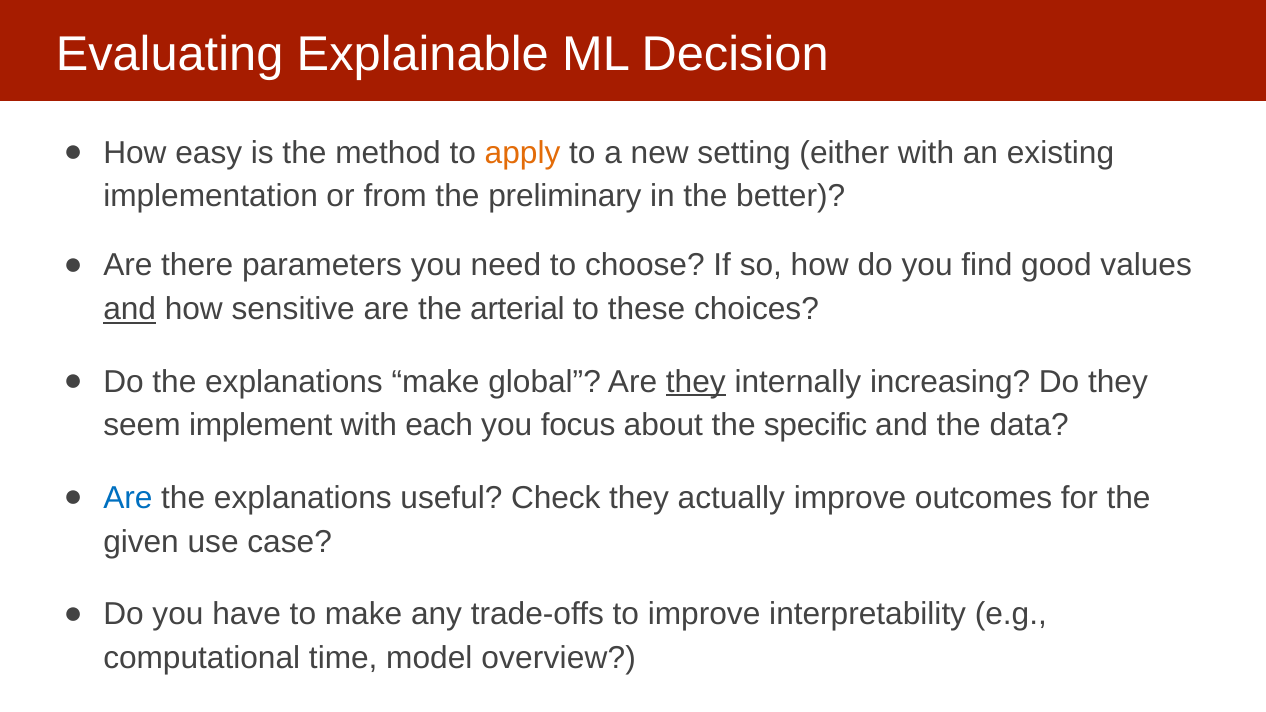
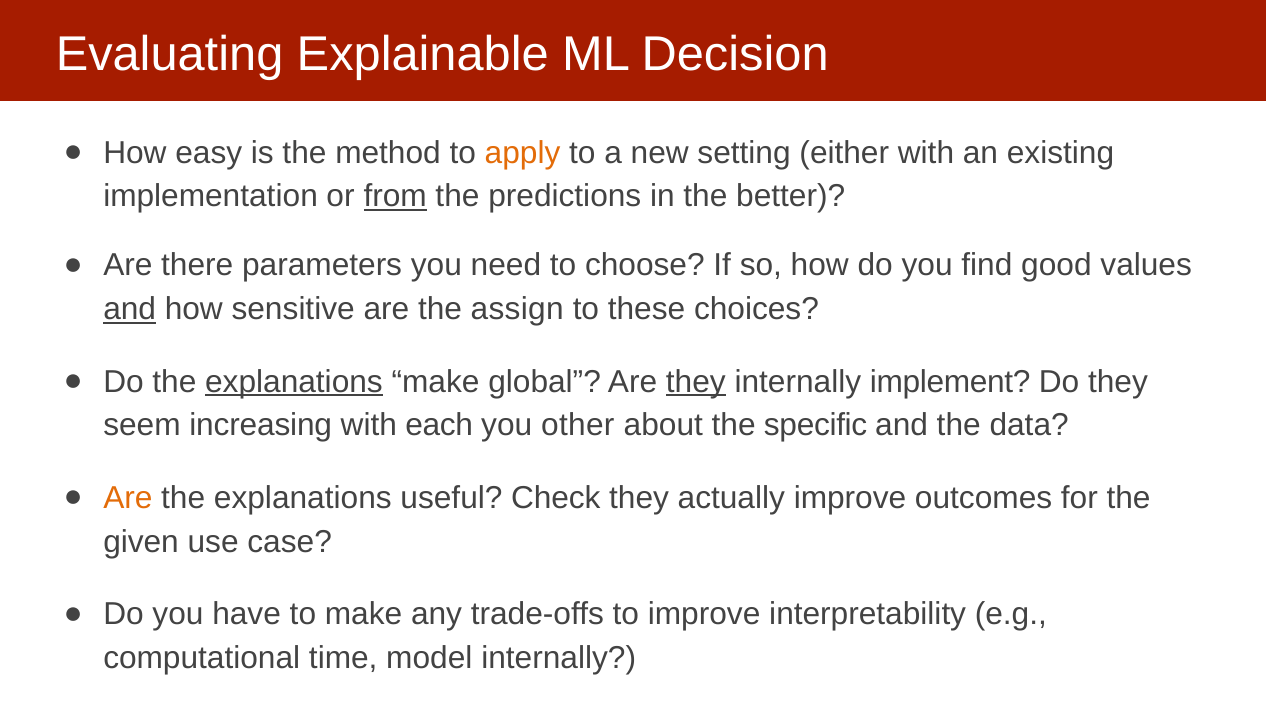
from underline: none -> present (395, 196)
preliminary: preliminary -> predictions (565, 196)
arterial: arterial -> assign (517, 309)
explanations underline: none -> present (294, 382)
increasing: increasing -> implement (950, 382)
implement: implement -> increasing (261, 425)
focus: focus -> other (578, 425)
Are colour: blue -> orange (128, 498)
model overview: overview -> internally (559, 658)
